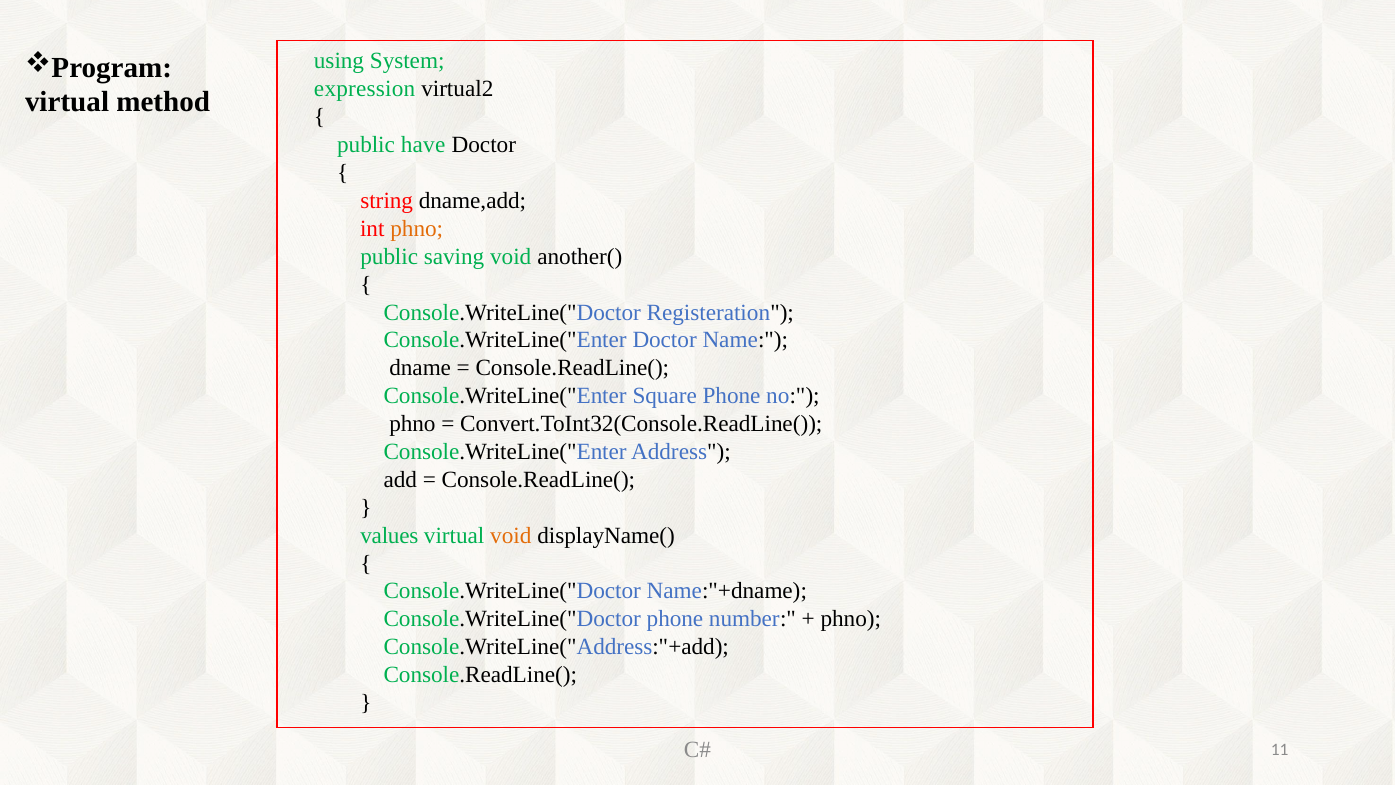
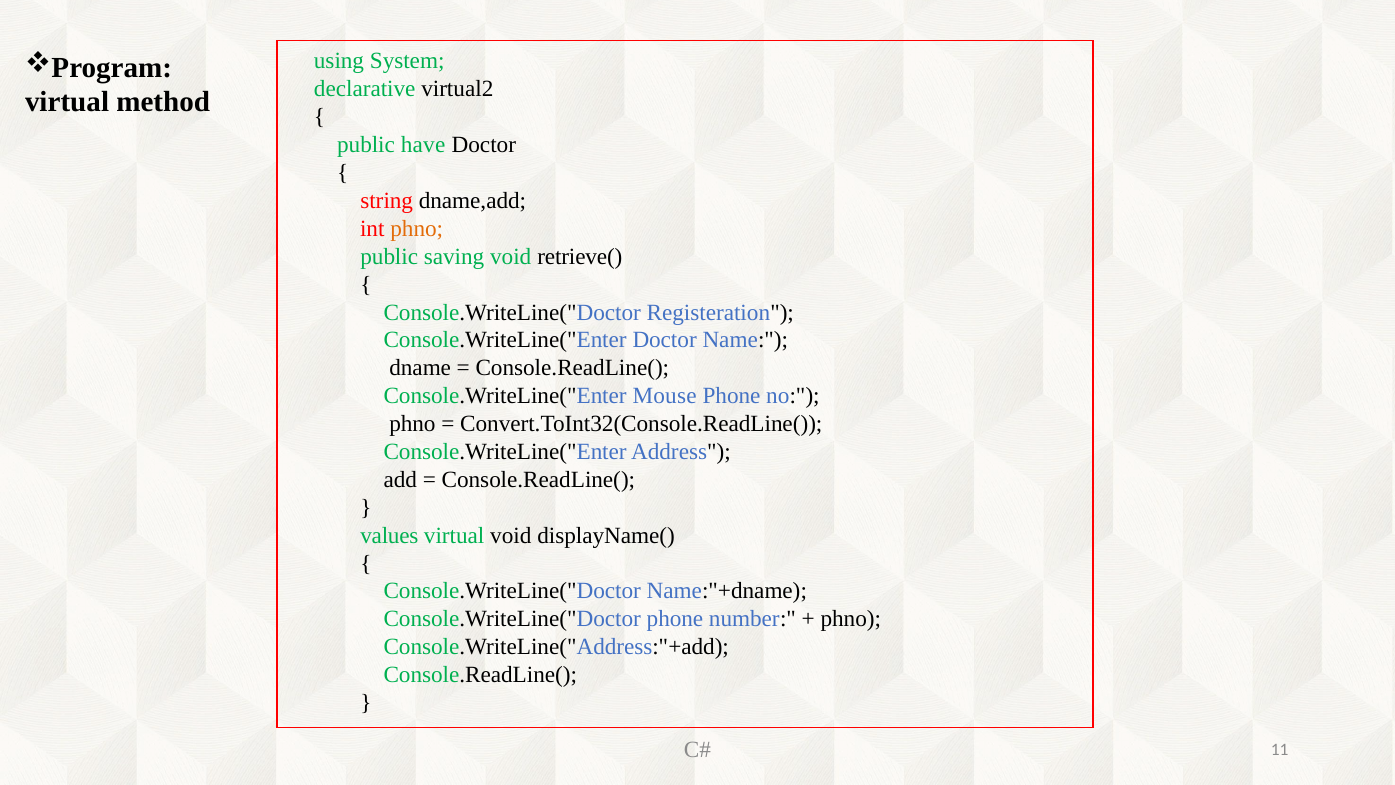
expression: expression -> declarative (365, 89)
another(: another( -> retrieve( (580, 256)
Square: Square -> Mouse (665, 396)
void colour: orange -> black (511, 535)
